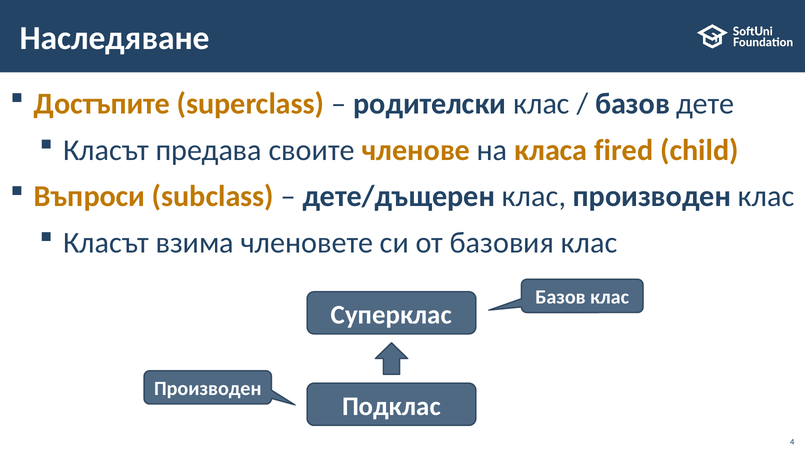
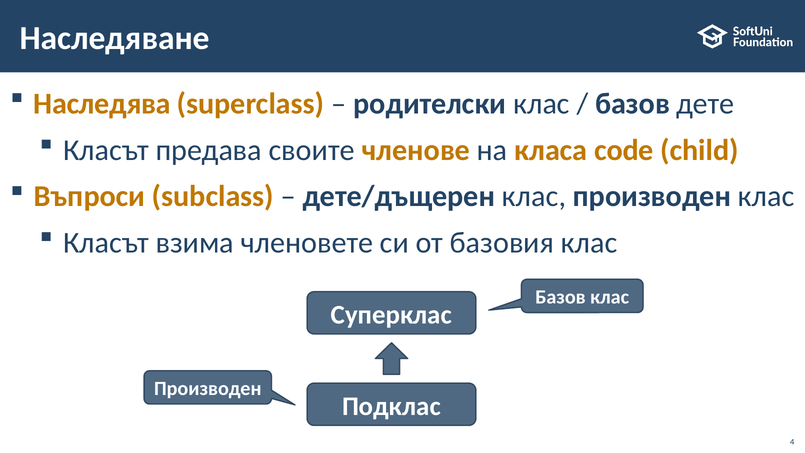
Достъпите: Достъпите -> Наследява (102, 104)
fired: fired -> code (624, 150)
